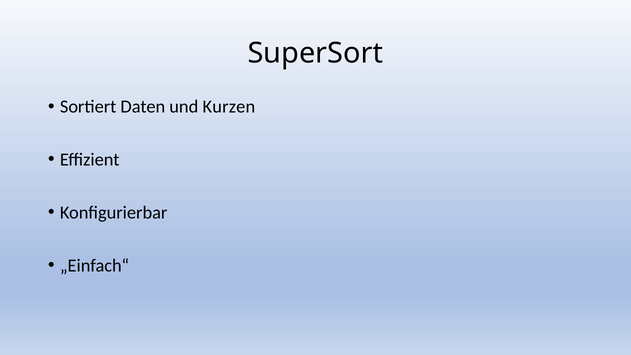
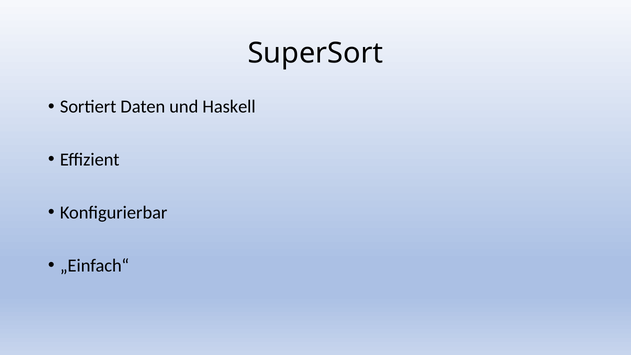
Kurzen: Kurzen -> Haskell (229, 107)
